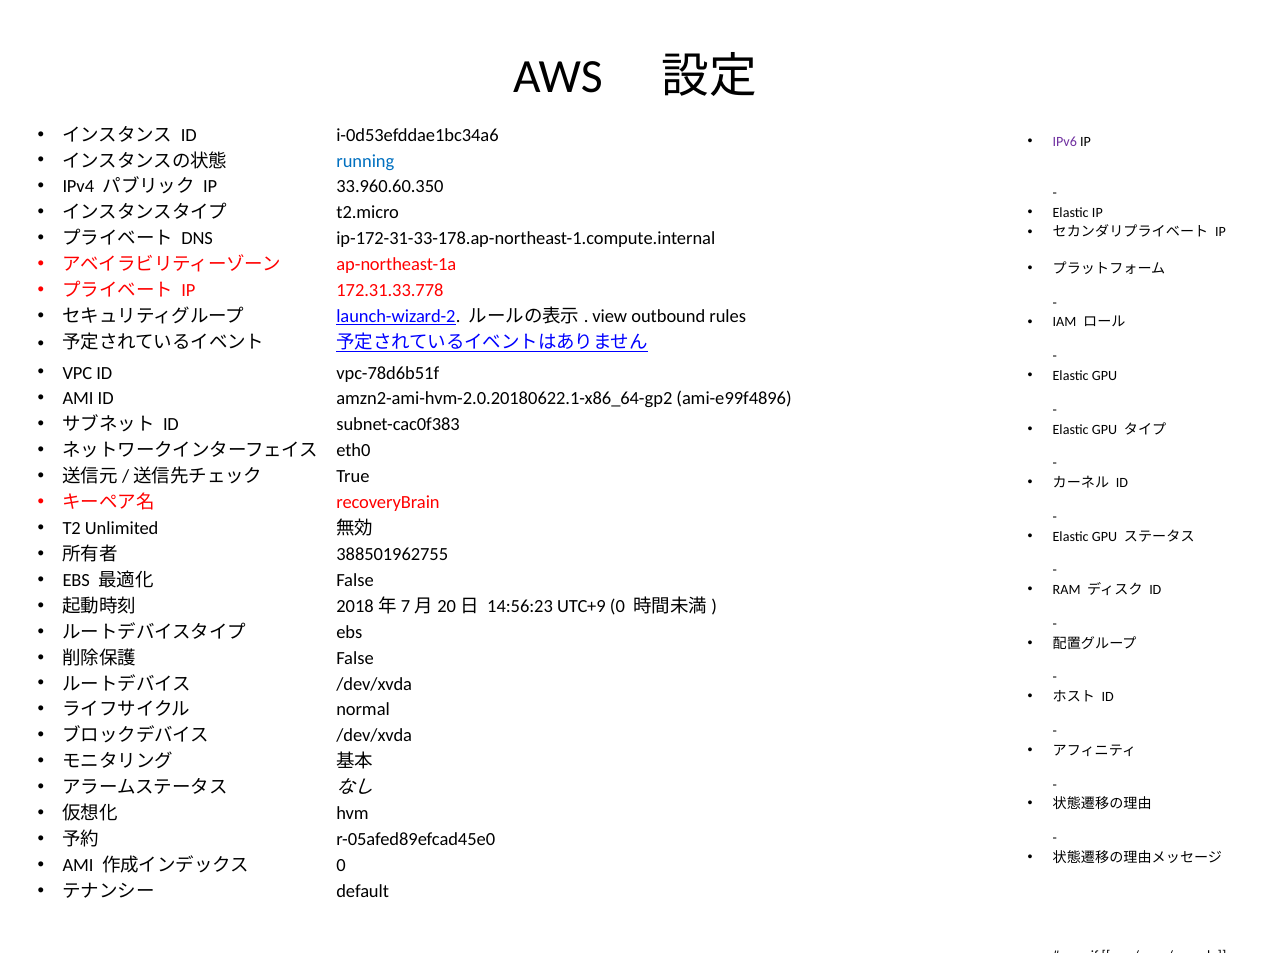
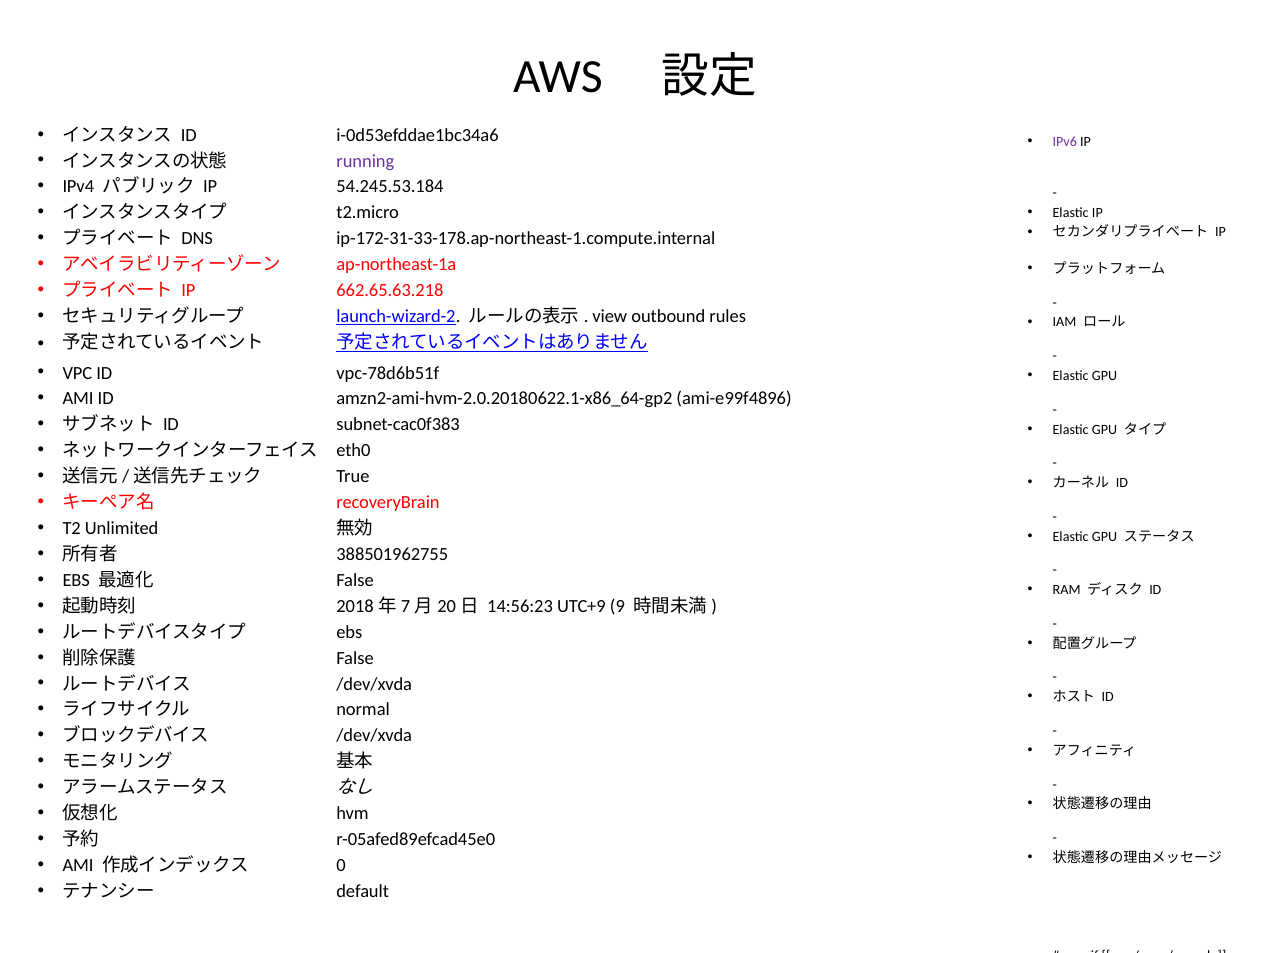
running colour: blue -> purple (365, 161)
33.960.60.350: 33.960.60.350 -> 54.245.53.184 (390, 187)
172.31.33.778: 172.31.33.778 -> 662.65.63.218 (390, 290)
UTC+9 0: 0 -> 9 (617, 606)
